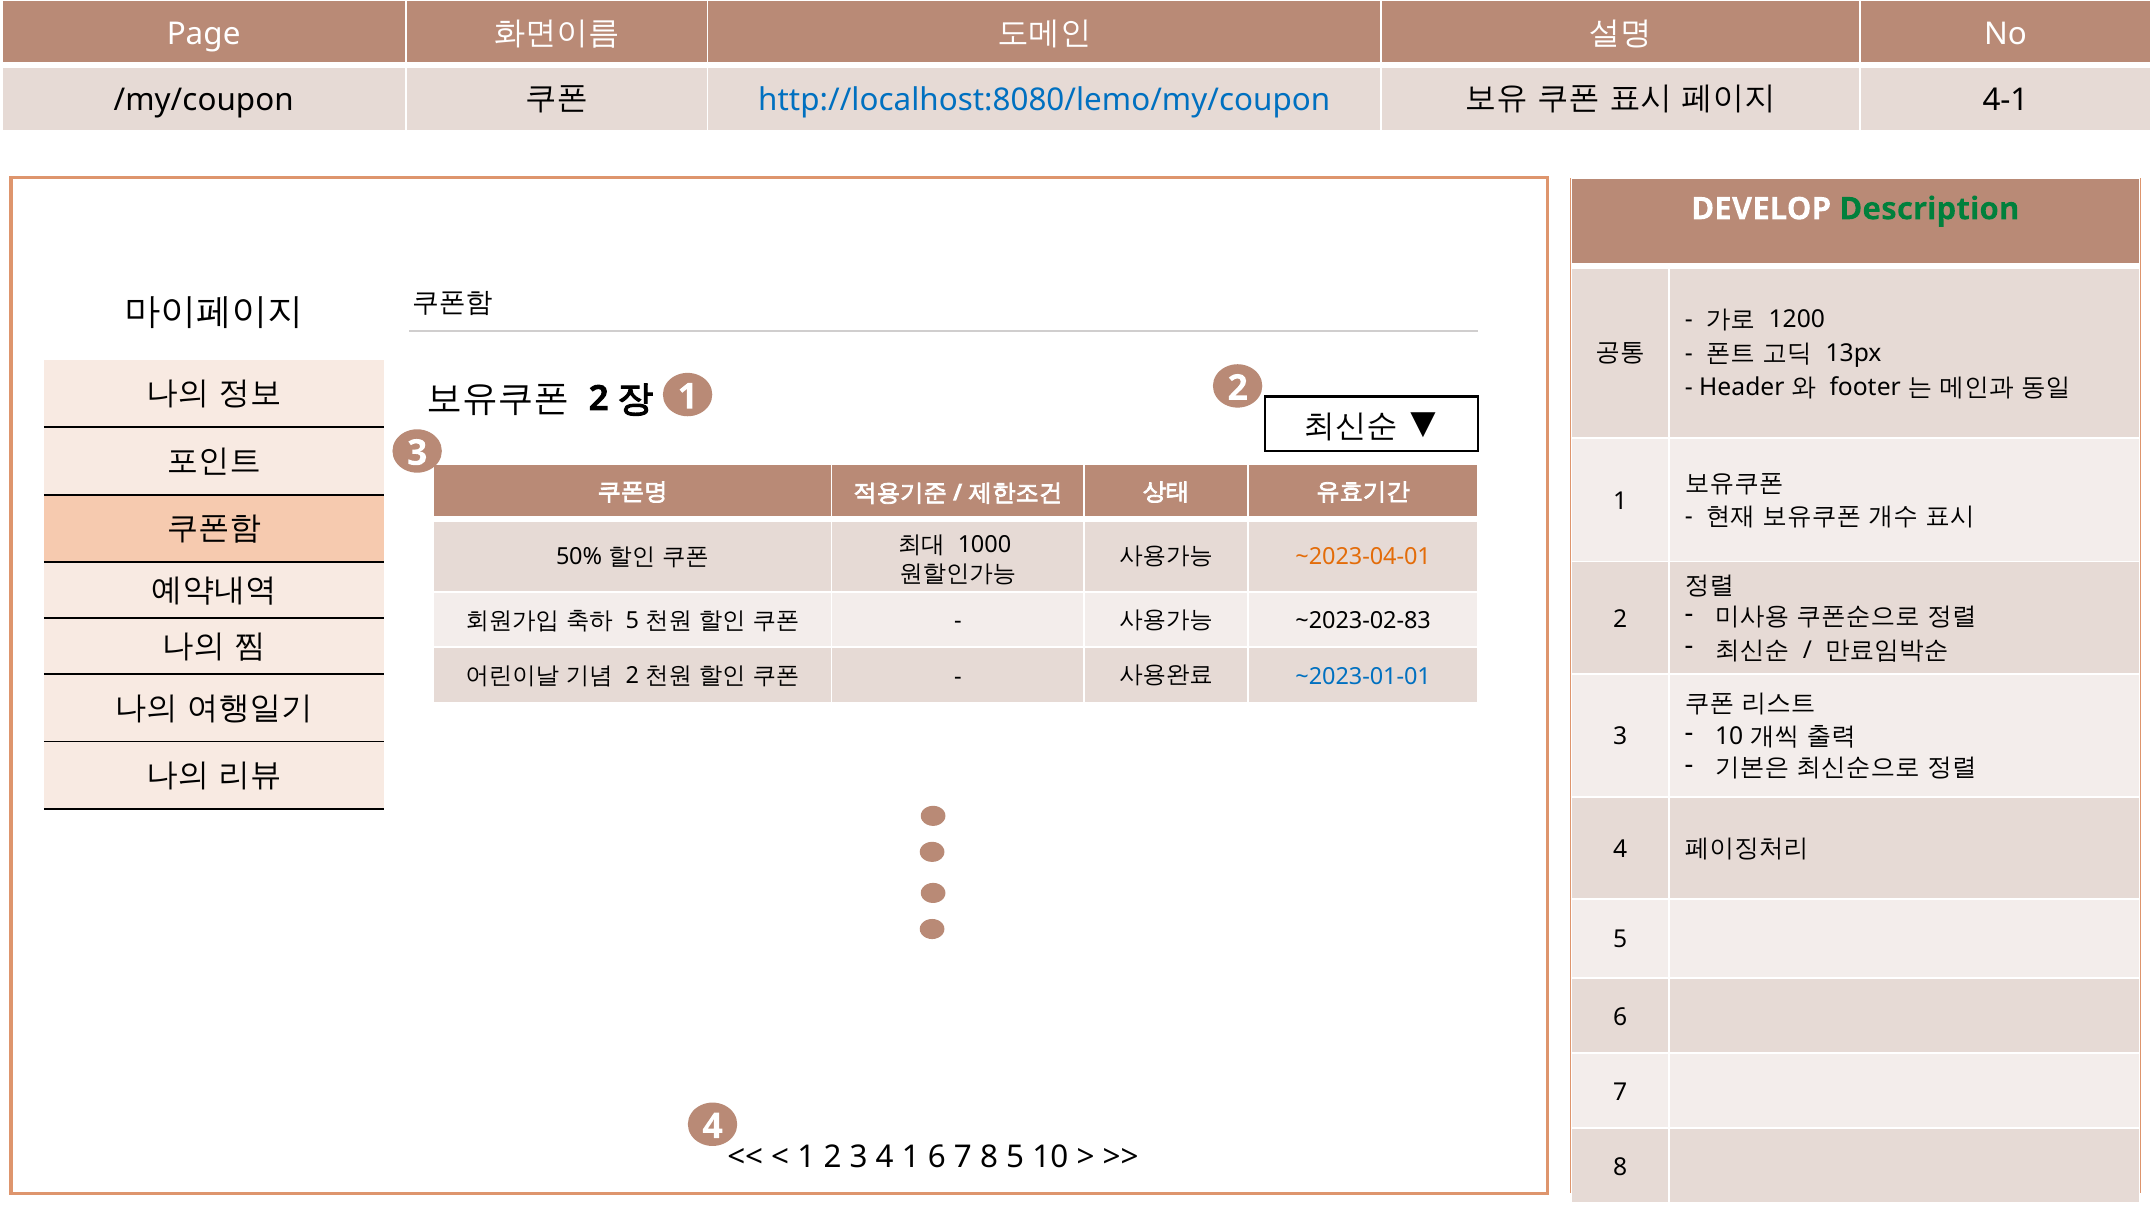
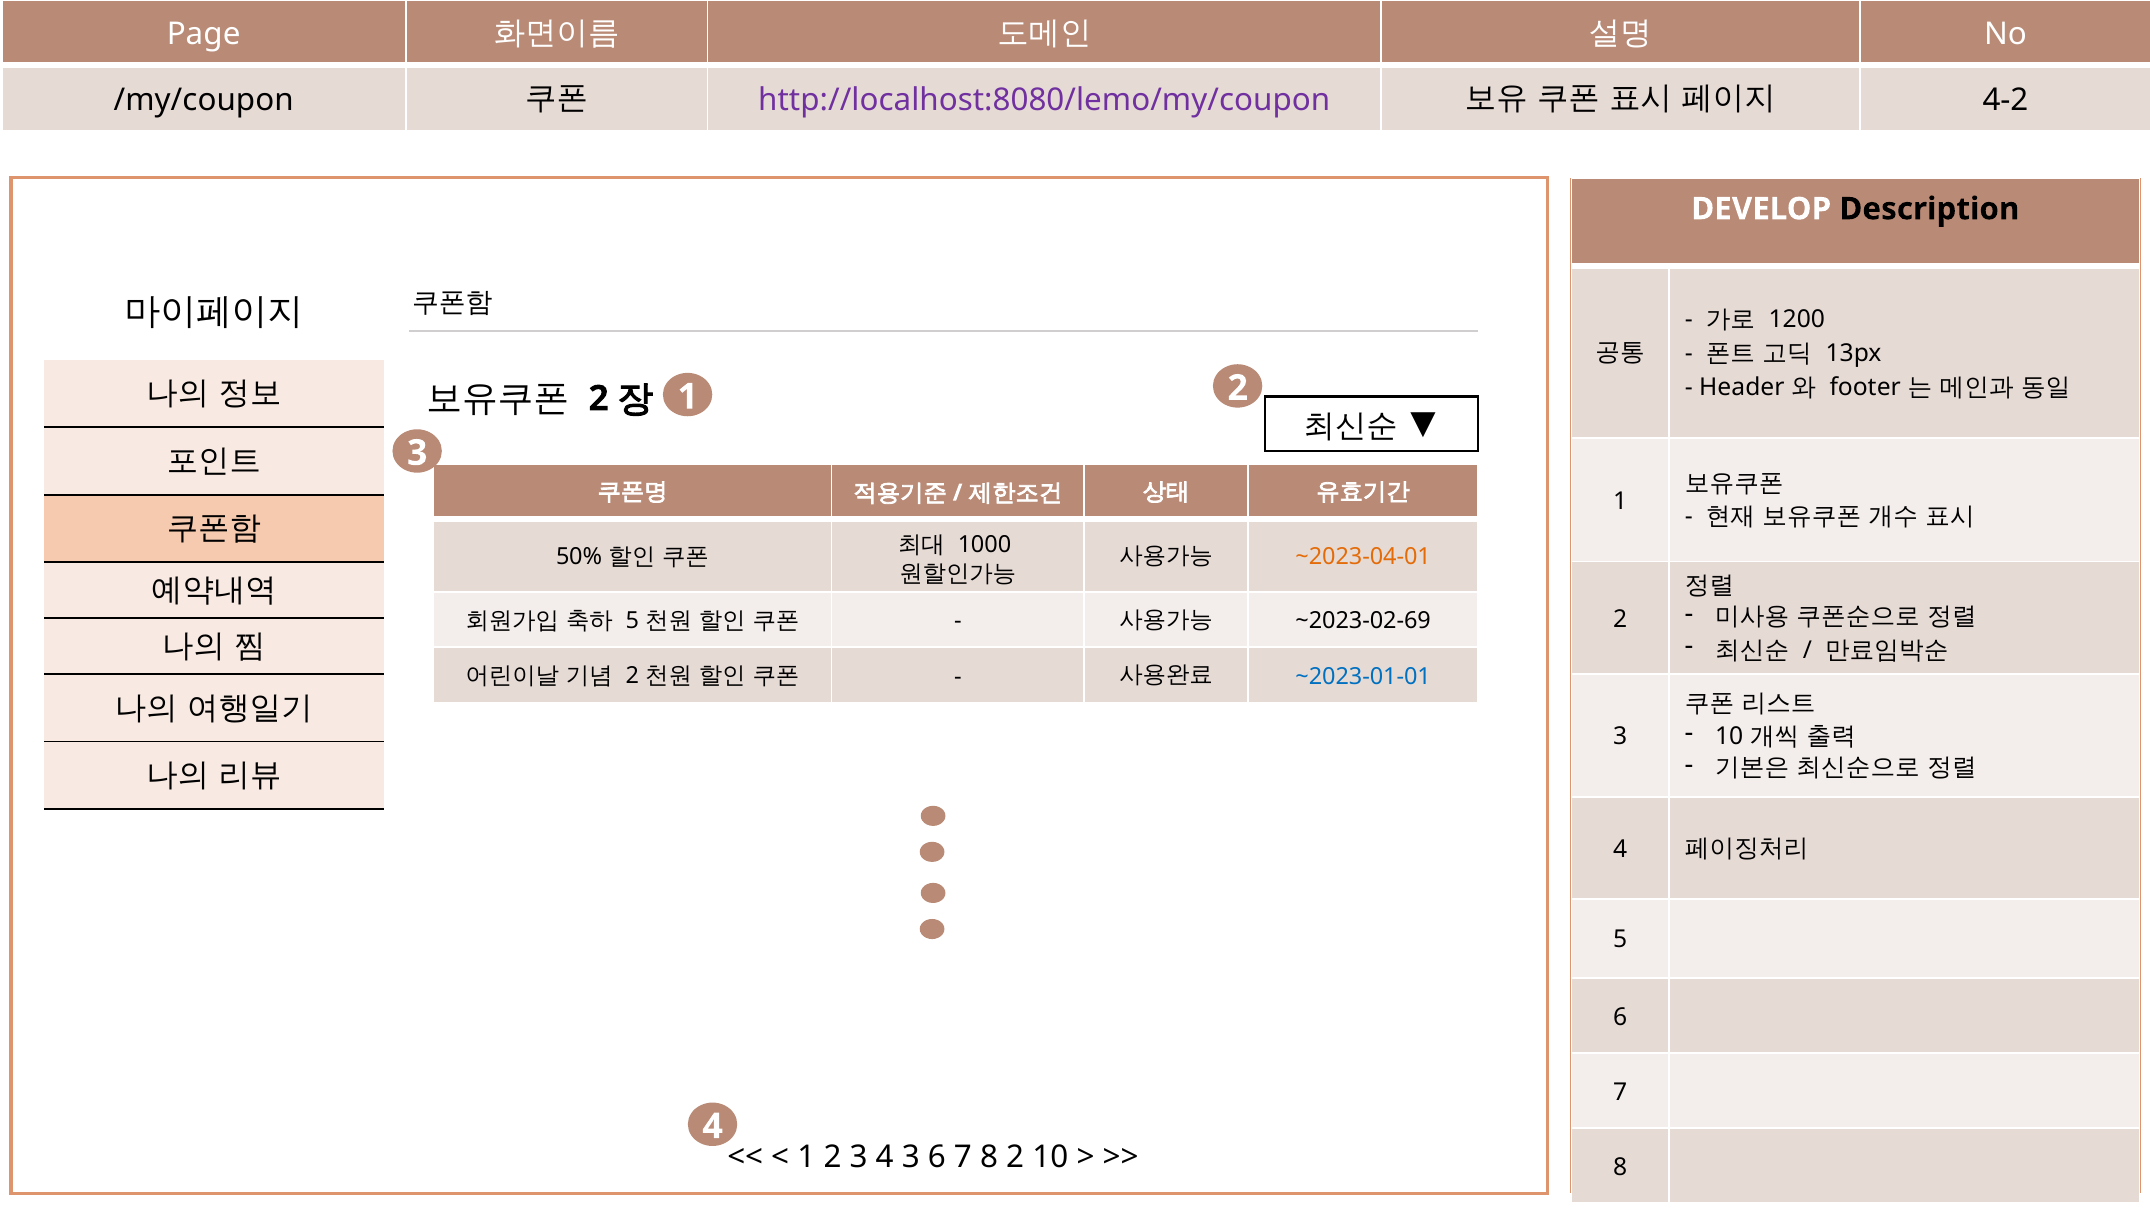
http://localhost:8080/lemo/my/coupon colour: blue -> purple (1044, 100)
4-1: 4-1 -> 4-2 (2005, 100)
Description colour: green -> black (1929, 209)
~2023-02-83: ~2023-02-83 -> ~2023-02-69 (1363, 621)
4 1: 1 -> 3 (911, 1157)
8 5: 5 -> 2 (1015, 1157)
